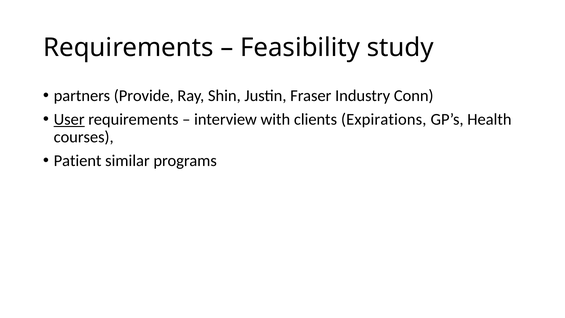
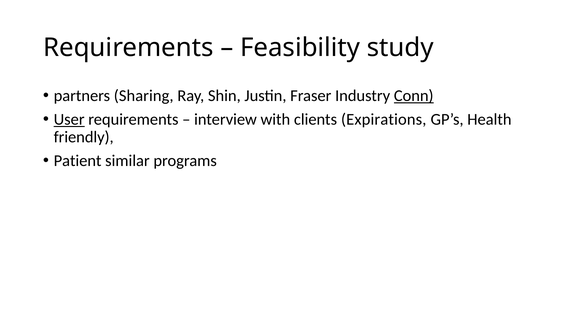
Provide: Provide -> Sharing (144, 96)
Conn underline: none -> present (414, 96)
courses: courses -> friendly (84, 137)
